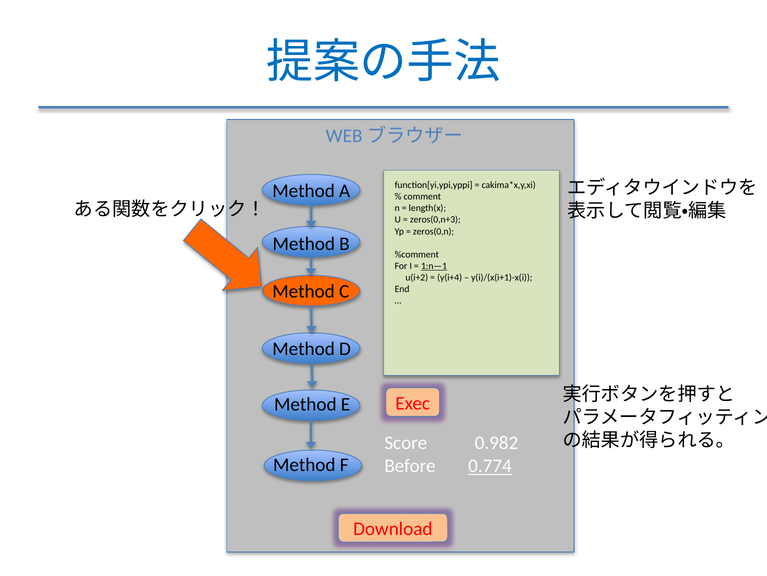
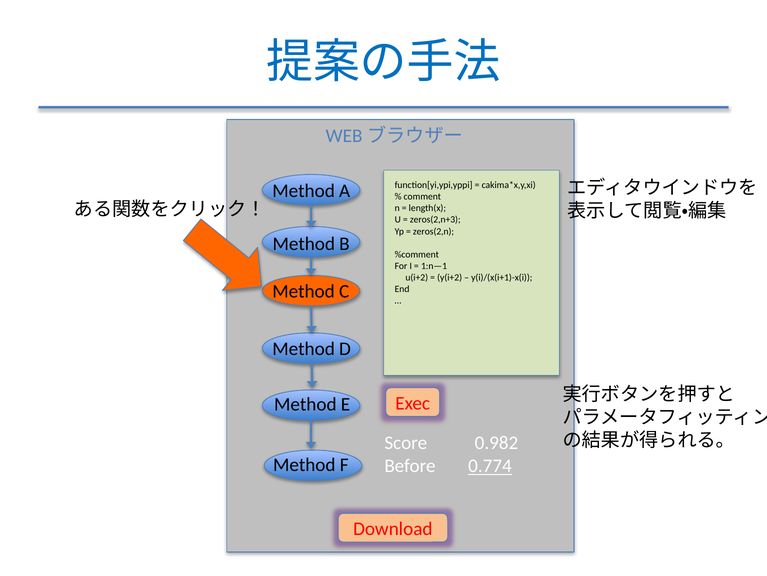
zeros(0,n+3: zeros(0,n+3 -> zeros(2,n+3 (435, 220)
zeros(0,n: zeros(0,n -> zeros(2,n (434, 231)
1:n—1 underline: present -> none (434, 266)
y(i+4: y(i+4 -> y(i+2 (450, 277)
